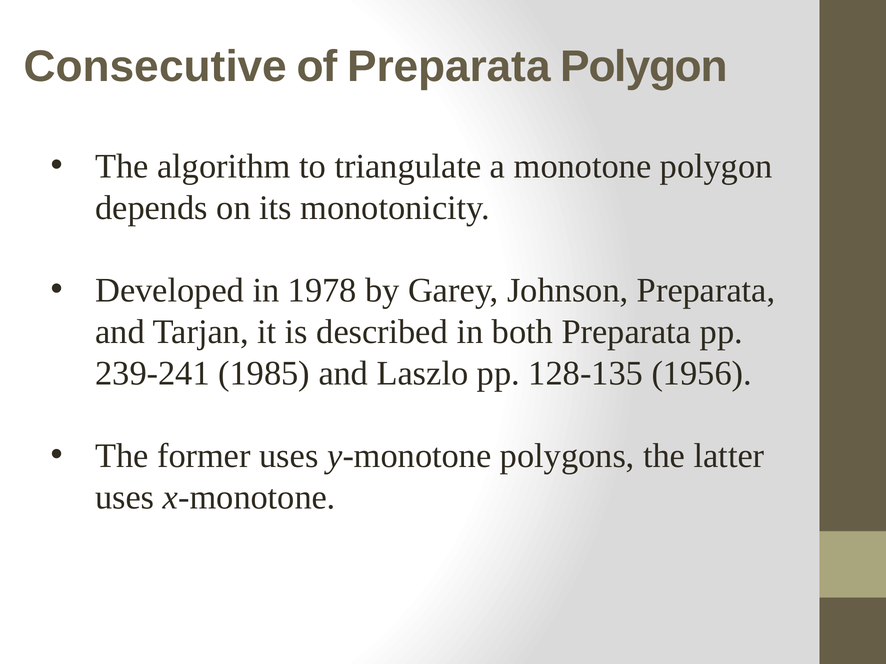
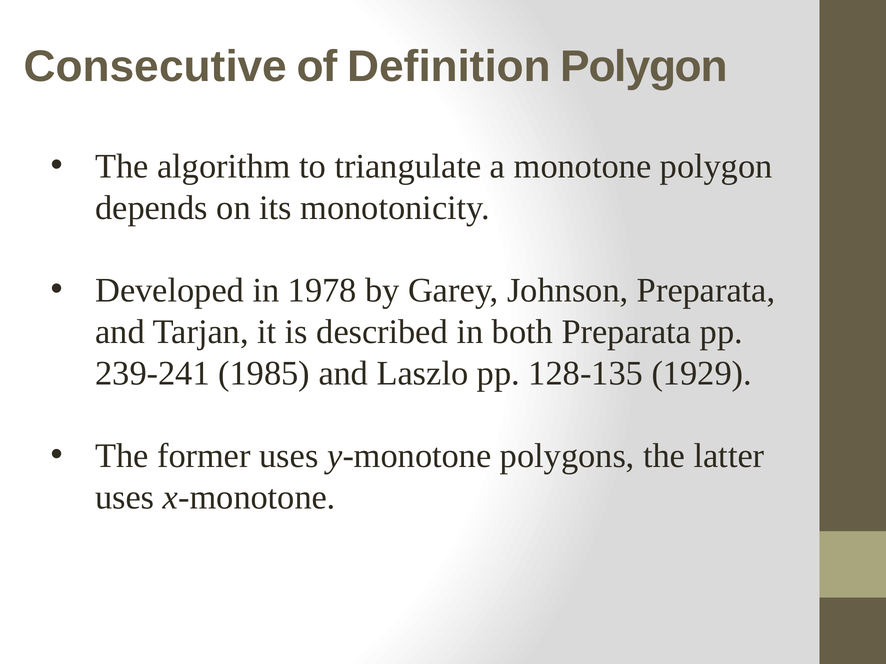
of Preparata: Preparata -> Definition (449, 67)
1956: 1956 -> 1929 (702, 373)
